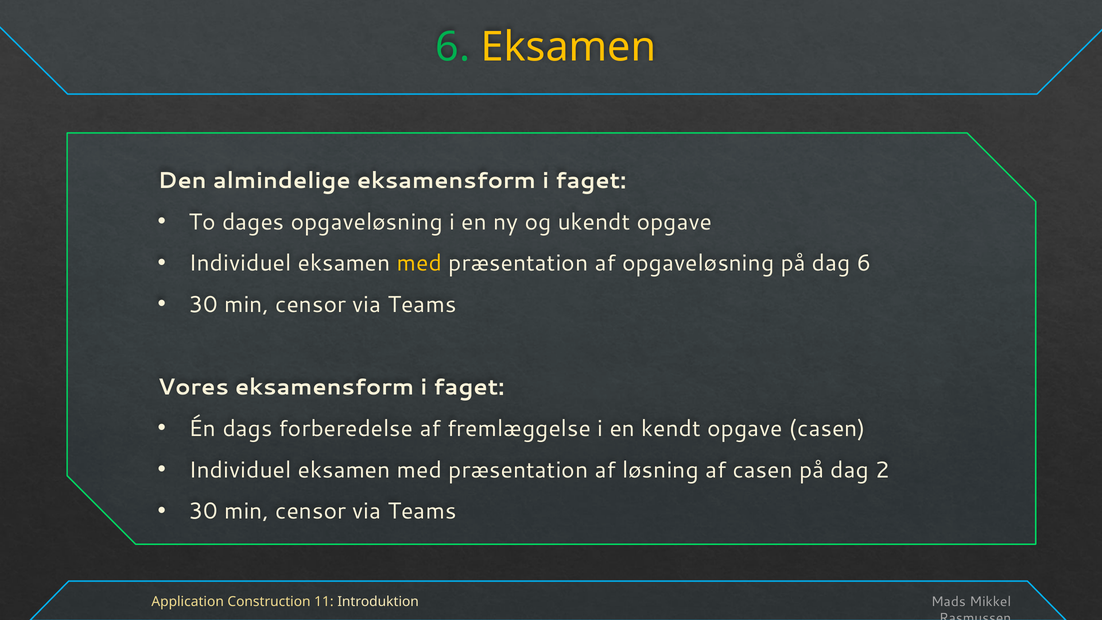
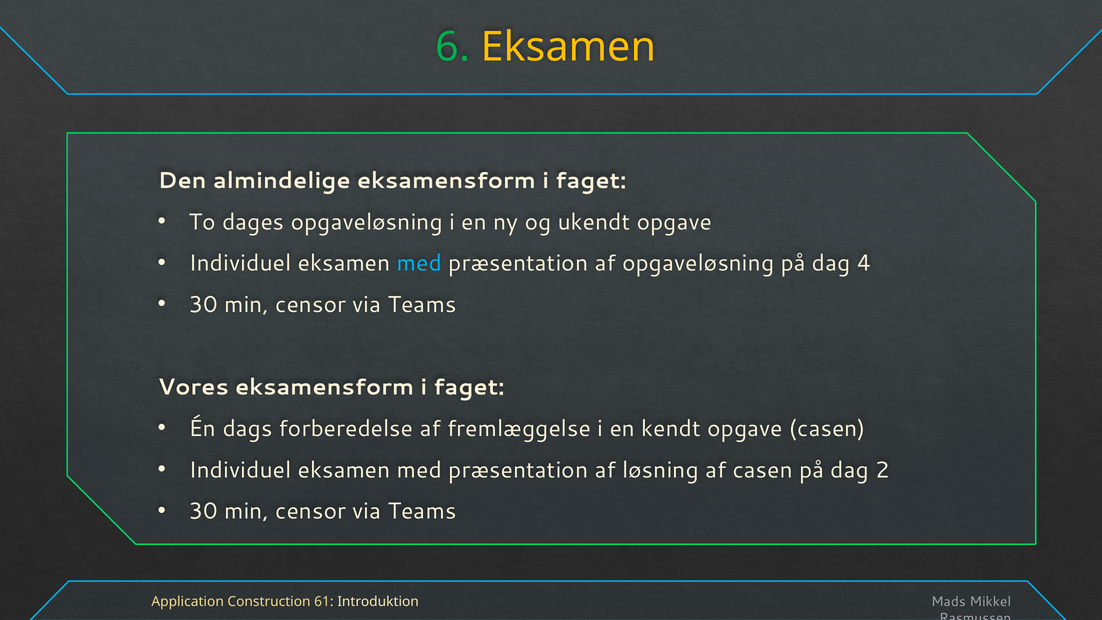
med colour: yellow -> light blue (419, 263)
dag 6: 6 -> 4 (864, 263)
11: 11 -> 61 (324, 601)
